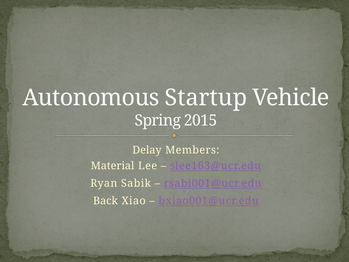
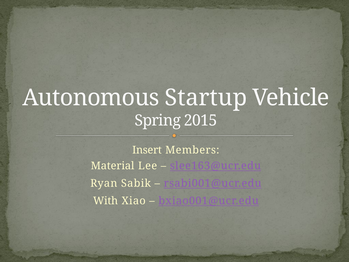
Delay: Delay -> Insert (147, 150)
Back: Back -> With (106, 201)
